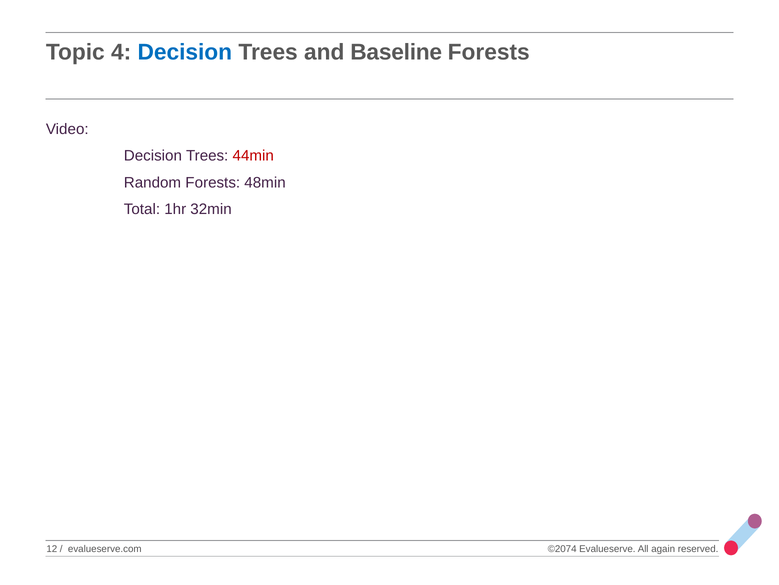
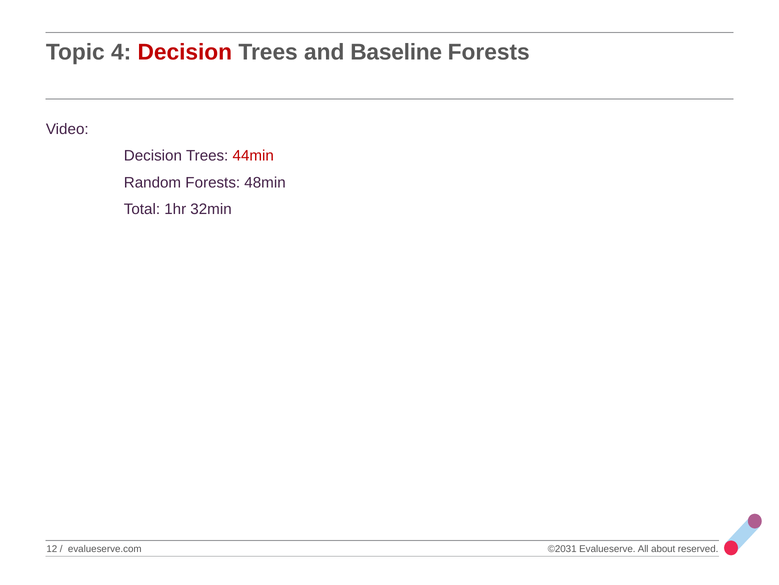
Decision colour: blue -> red (185, 52)
©2074: ©2074 -> ©2031 (562, 549)
again: again -> about (663, 549)
